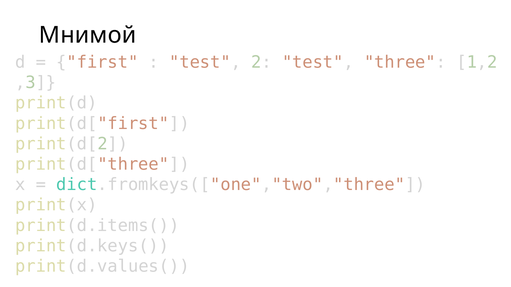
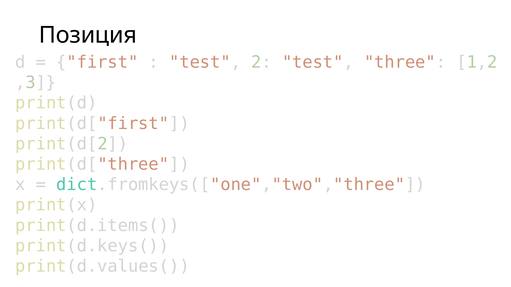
Мнимой: Мнимой -> Позиция (88, 35)
